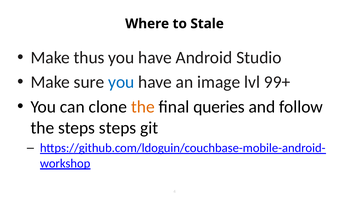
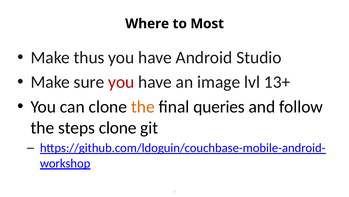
Stale: Stale -> Most (207, 24)
you colour: blue -> red (121, 82)
99+: 99+ -> 13+ (277, 82)
steps steps: steps -> clone (118, 127)
